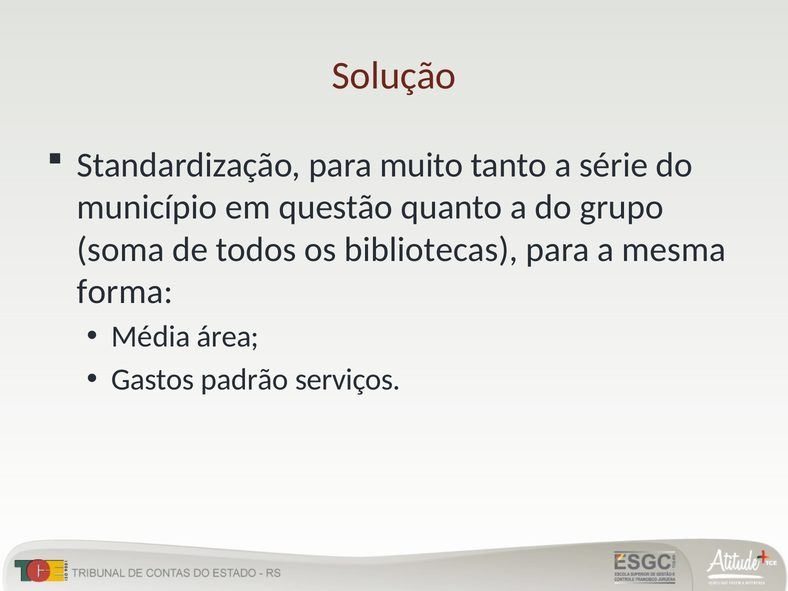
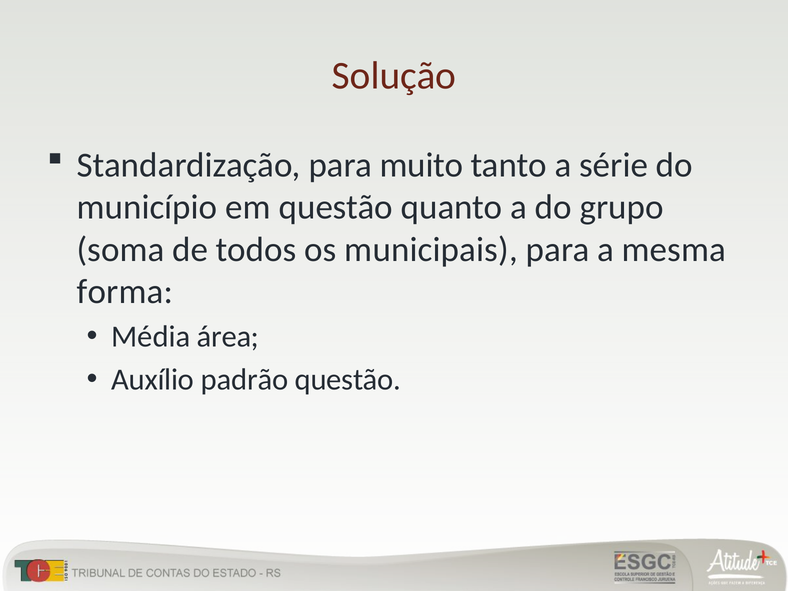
bibliotecas: bibliotecas -> municipais (431, 249)
Gastos: Gastos -> Auxílio (153, 380)
padrão serviços: serviços -> questão (348, 380)
